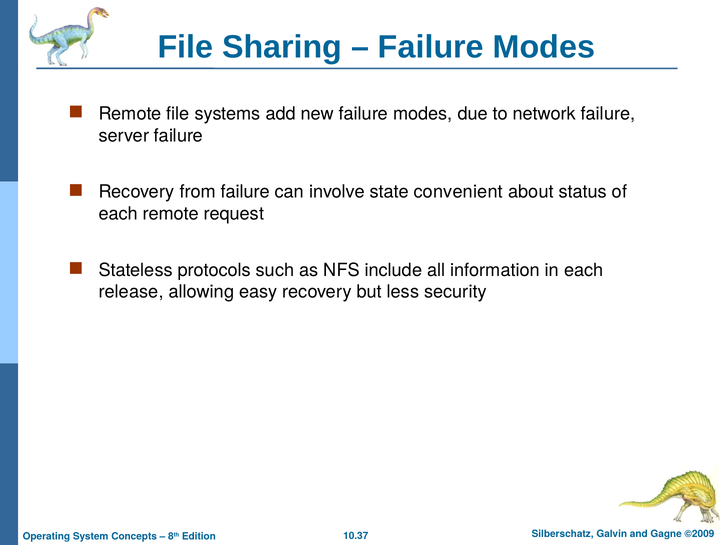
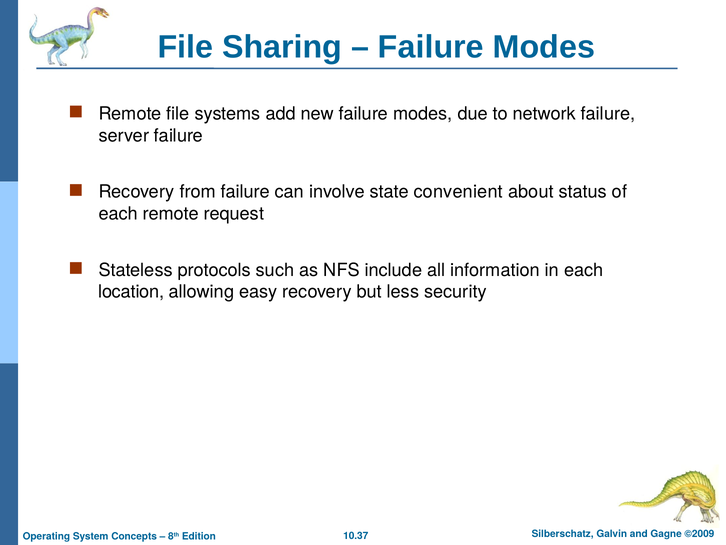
release: release -> location (131, 292)
